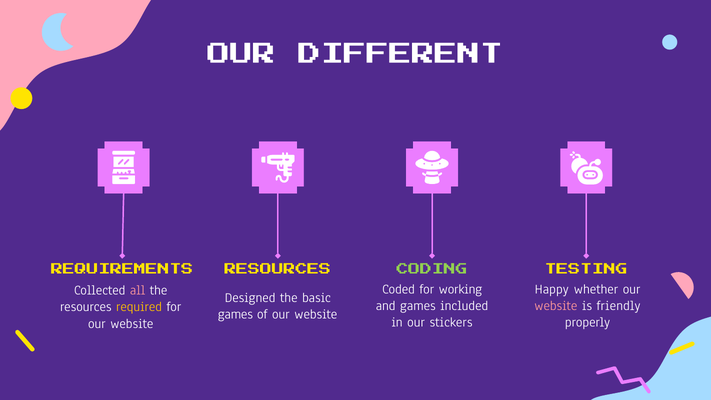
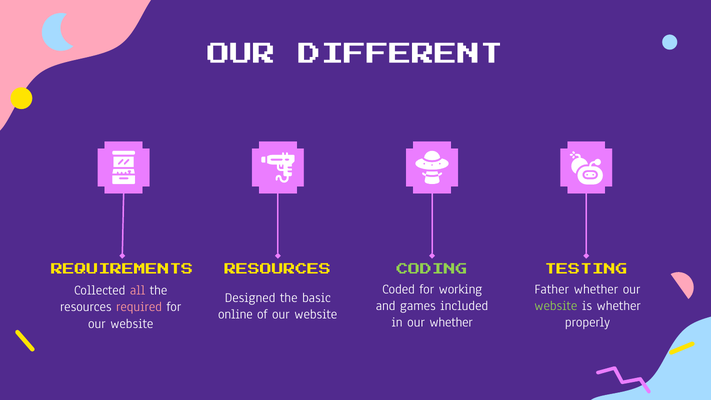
Happy: Happy -> Father (552, 289)
website colour: pink -> light green (556, 306)
is friendly: friendly -> whether (619, 306)
required colour: yellow -> pink (139, 307)
games: games -> online (235, 314)
our stickers: stickers -> whether (451, 322)
